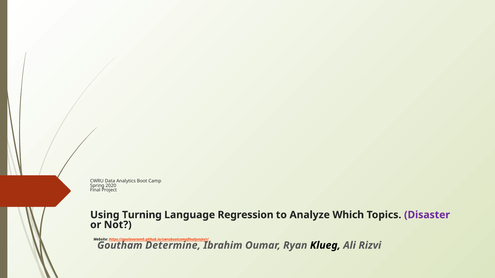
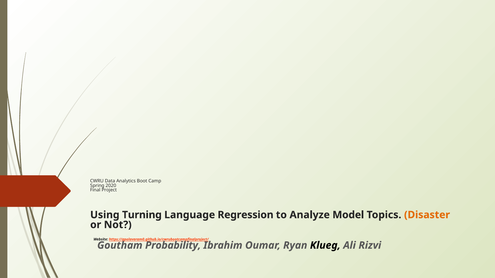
Which: Which -> Model (348, 215)
Disaster colour: purple -> orange (427, 215)
Determine: Determine -> Probability (173, 246)
